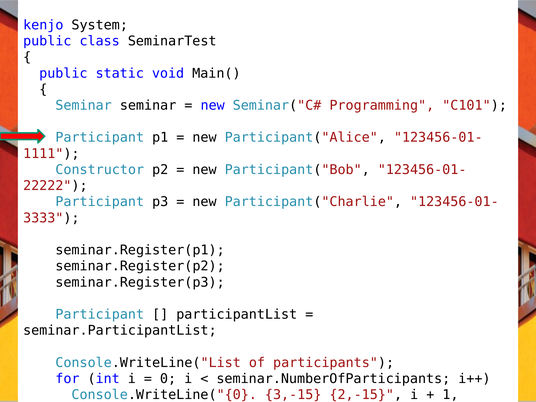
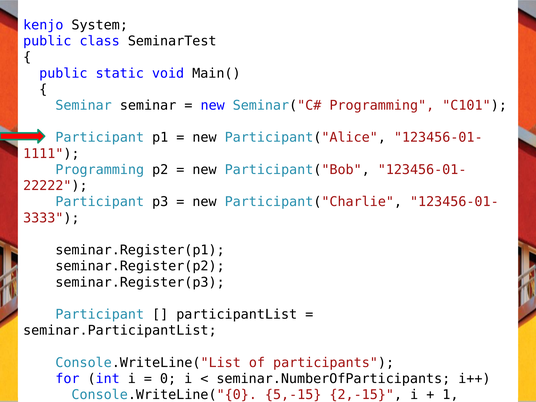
Constructor: Constructor -> Programming (100, 170)
3,-15: 3,-15 -> 5,-15 (293, 395)
